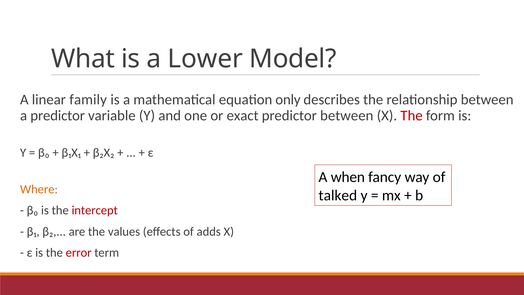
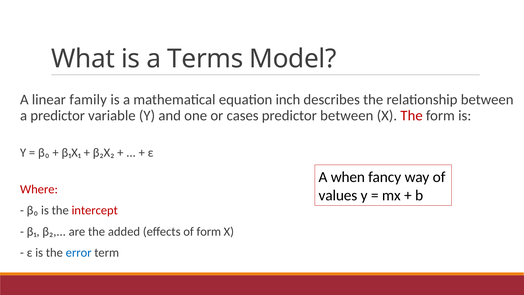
Lower: Lower -> Terms (205, 59)
only: only -> inch (288, 99)
exact: exact -> cases (243, 115)
Where colour: orange -> red (39, 189)
talked: talked -> values (338, 195)
values: values -> added (124, 231)
of adds: adds -> form (209, 231)
error colour: red -> blue (79, 253)
